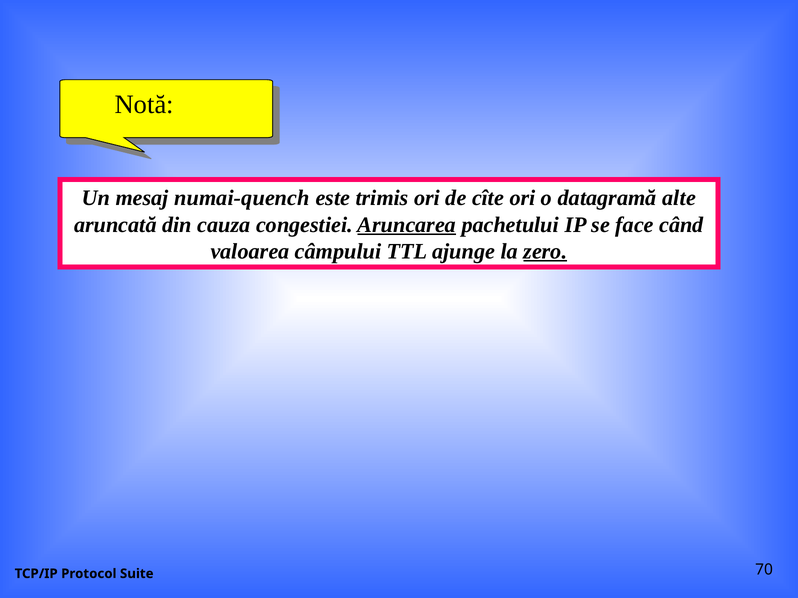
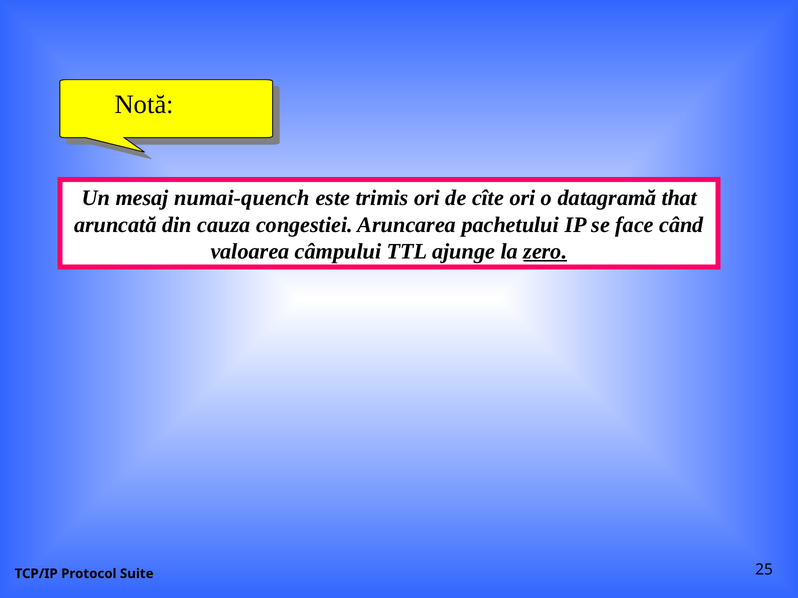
alte: alte -> that (679, 198)
Aruncarea underline: present -> none (407, 225)
70: 70 -> 25 (764, 570)
